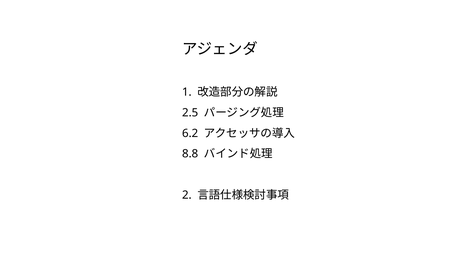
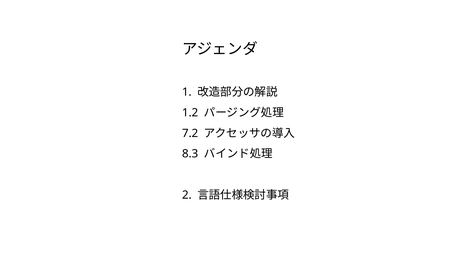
2.5: 2.5 -> 1.2 (190, 113)
6.2: 6.2 -> 7.2 (190, 134)
8.8: 8.8 -> 8.3 (190, 154)
